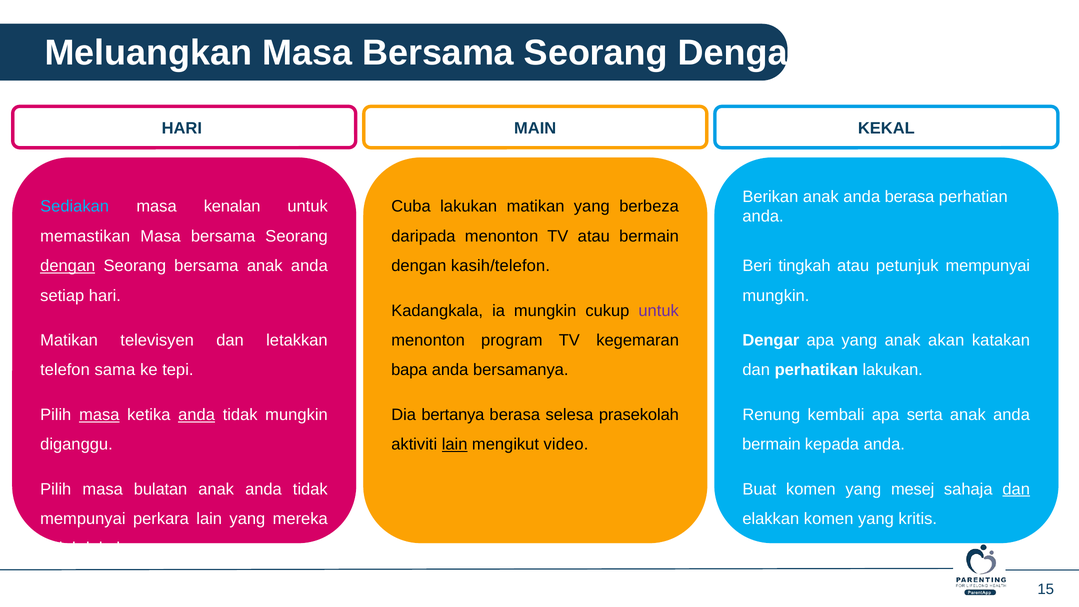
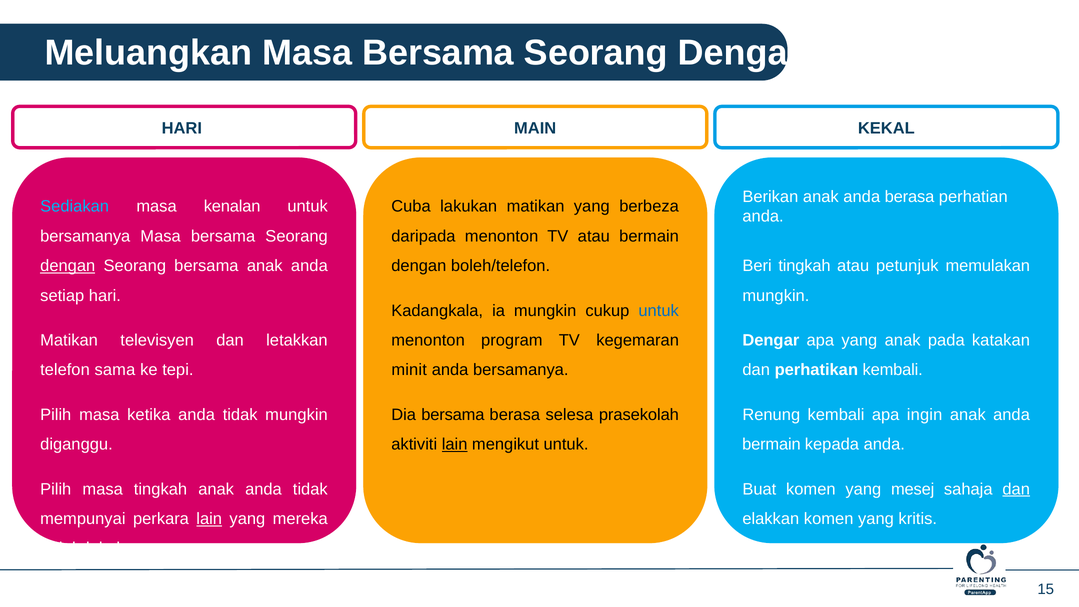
memastikan: memastikan -> bersamanya (85, 236)
kasih/telefon: kasih/telefon -> boleh/telefon (501, 266)
petunjuk mempunyai: mempunyai -> memulakan (988, 266)
untuk colour: purple -> blue (659, 311)
akan: akan -> pada (946, 340)
bapa: bapa -> minit (409, 370)
perhatikan lakukan: lakukan -> kembali (893, 370)
masa underline: present -> none (99, 415)
anda underline: present -> none (197, 415)
Dia bertanya: bertanya -> bersama (453, 415)
serta: serta -> ingin (925, 415)
mengikut video: video -> untuk (566, 444)
masa bulatan: bulatan -> tingkah (160, 489)
lain underline: none -> present (209, 519)
